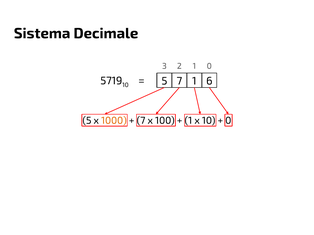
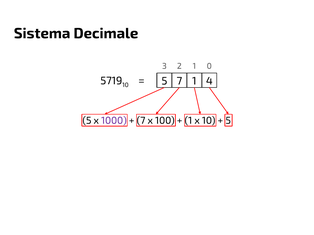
6: 6 -> 4 (209, 81)
1000 colour: orange -> purple (114, 121)
0: 0 -> 5 (228, 121)
